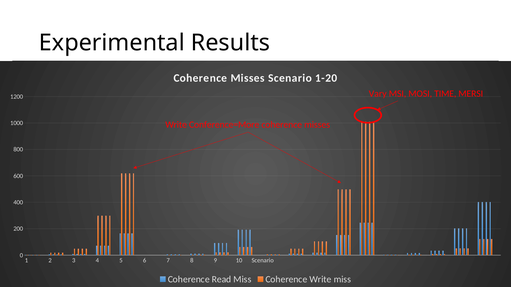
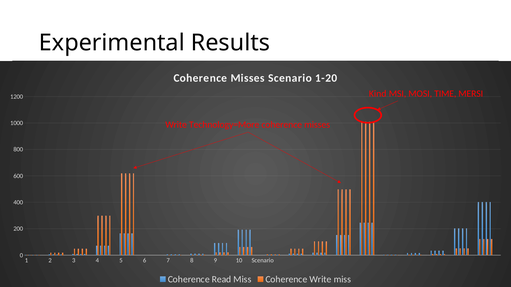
Vary: Vary -> Kind (378, 94)
Conference=More: Conference=More -> Technology=More (224, 125)
